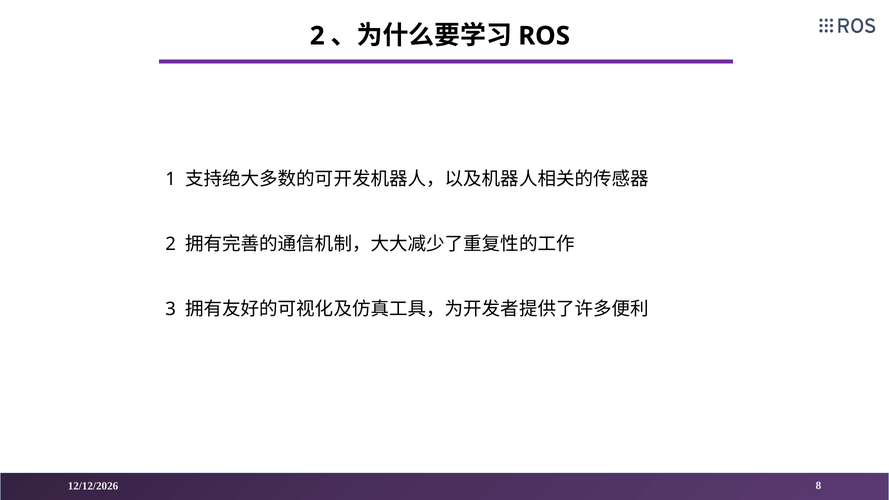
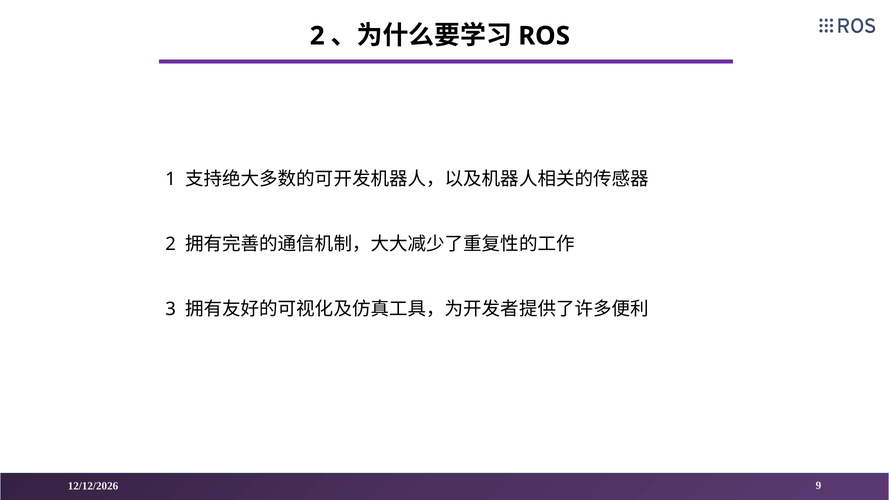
8: 8 -> 9 (818, 485)
